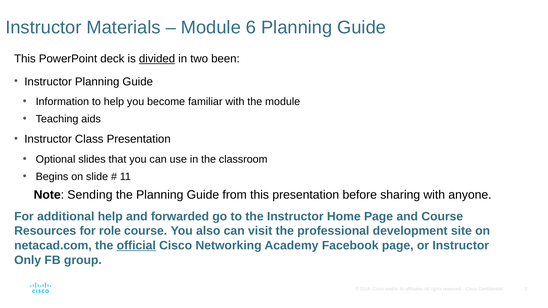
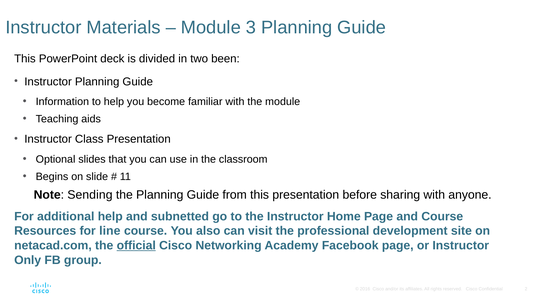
6: 6 -> 3 (251, 27)
divided underline: present -> none (157, 59)
forwarded: forwarded -> subnetted (180, 217)
role: role -> line (110, 231)
